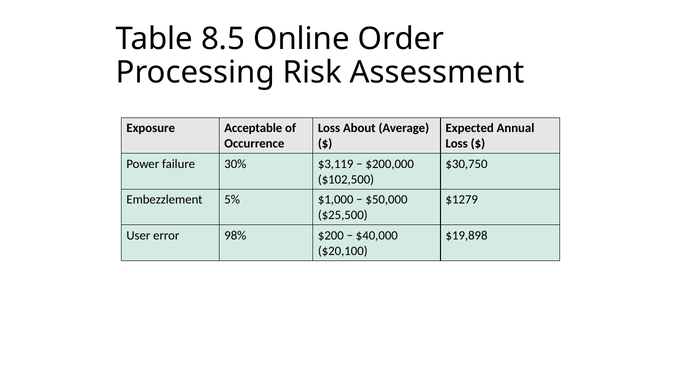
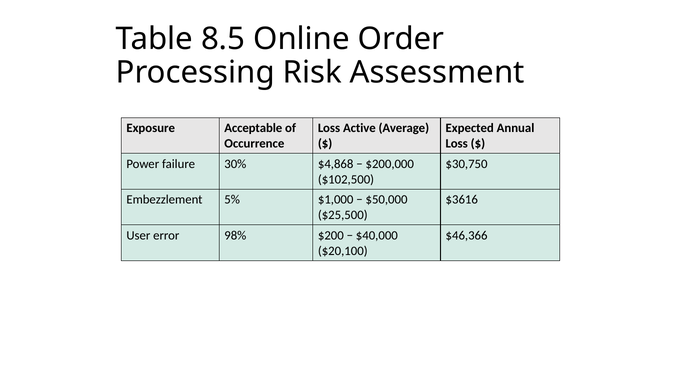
About: About -> Active (359, 128)
$3,119: $3,119 -> $4,868 (336, 164)
$1279: $1279 -> $3616 (462, 200)
$19,898: $19,898 -> $46,366 (467, 235)
